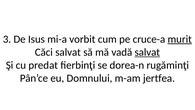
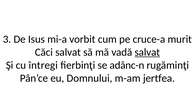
murit underline: present -> none (180, 39)
predat: predat -> întregi (43, 65)
dorea-n: dorea-n -> adânc-n (127, 65)
